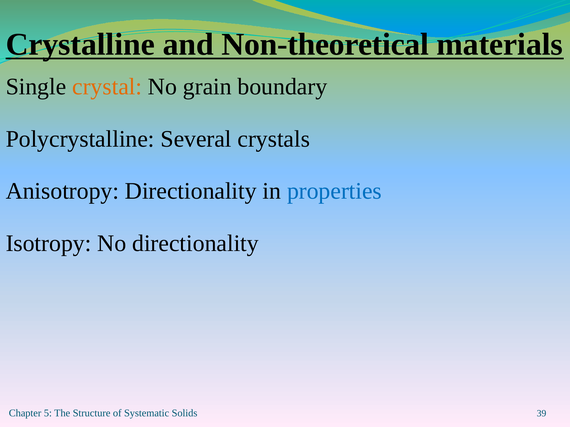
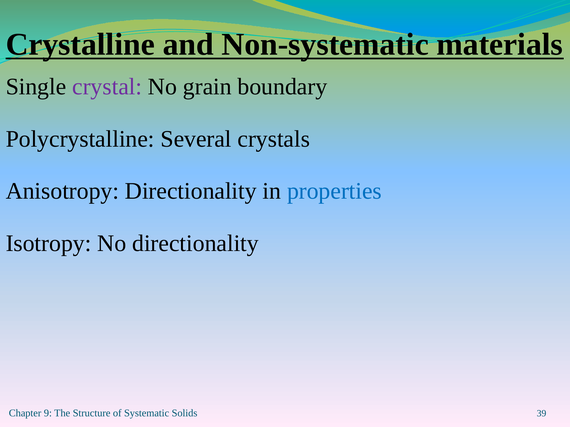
Non-theoretical: Non-theoretical -> Non-systematic (325, 45)
crystal colour: orange -> purple (107, 87)
5: 5 -> 9 (48, 414)
